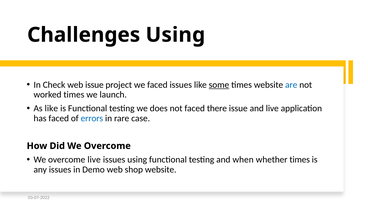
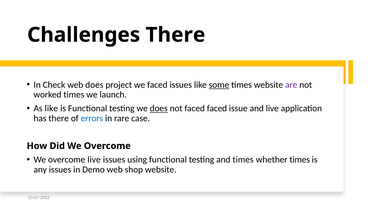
Challenges Using: Using -> There (175, 35)
web issue: issue -> does (94, 85)
are colour: blue -> purple (291, 85)
does underline: none -> present (159, 108)
faced there: there -> faced (217, 108)
has faced: faced -> there (59, 118)
and when: when -> times (243, 160)
